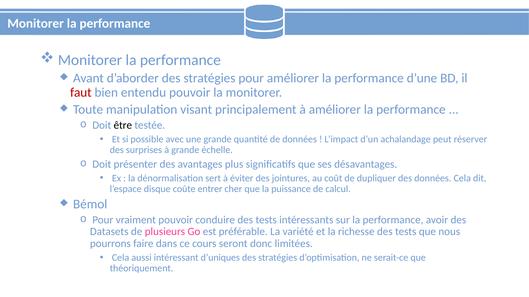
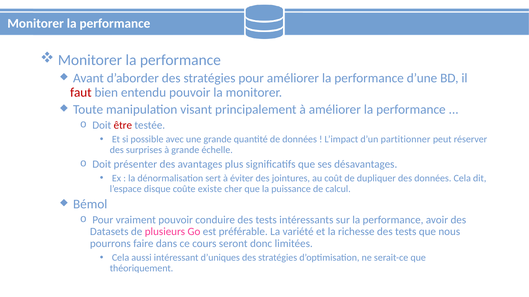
être colour: black -> red (123, 126)
achalandage: achalandage -> partitionner (406, 140)
entrer: entrer -> existe (210, 189)
